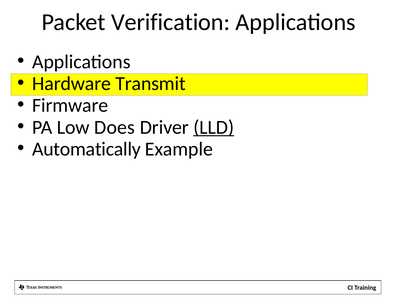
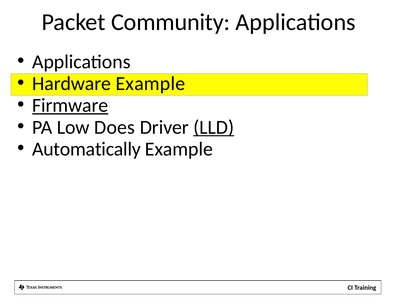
Verification: Verification -> Community (171, 22)
Hardware Transmit: Transmit -> Example (150, 84)
Firmware underline: none -> present (70, 105)
